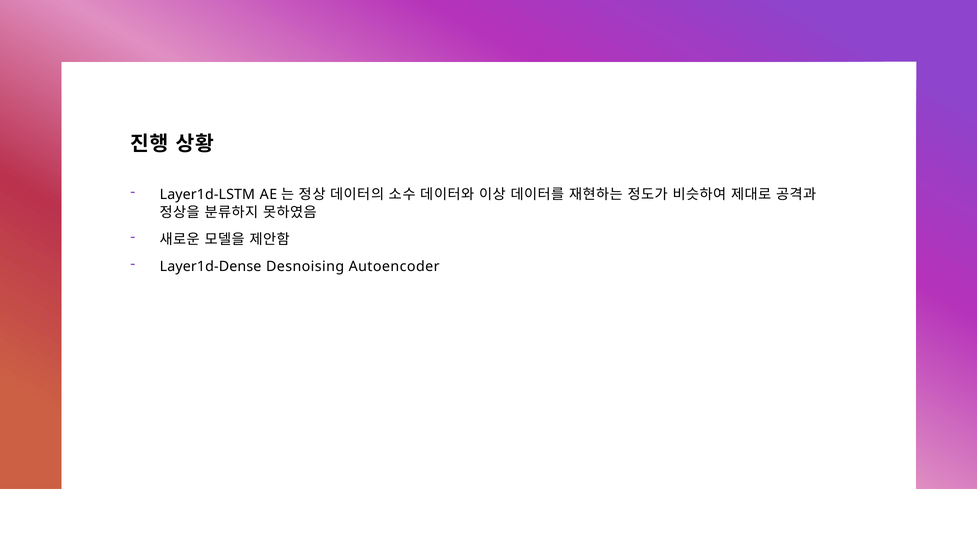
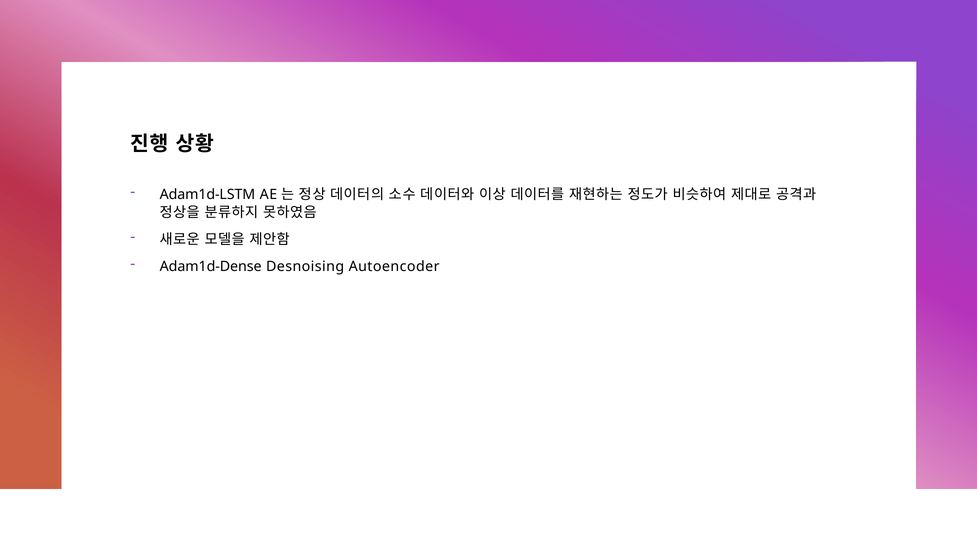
Layer1d-LSTM: Layer1d-LSTM -> Adam1d-LSTM (207, 195)
Layer1d-Dense: Layer1d-Dense -> Adam1d-Dense (211, 267)
